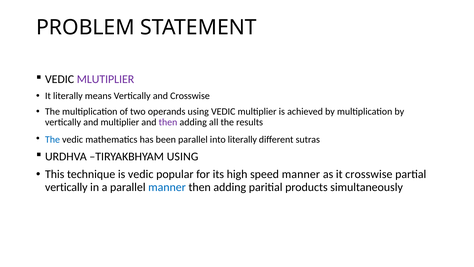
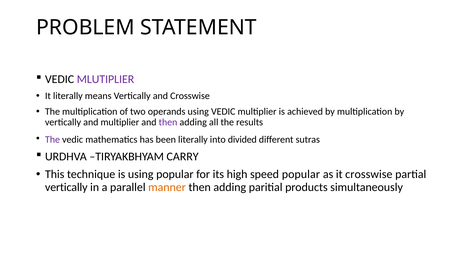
The colour: blue -> purple (52, 139)
been parallel: parallel -> literally (193, 139)
into literally: literally -> divided (242, 139)
TIRYAKBHYAM USING: USING -> CARRY (183, 156)
is vedic: vedic -> using (141, 174)
speed manner: manner -> popular (301, 174)
manner colour: blue -> orange (167, 187)
